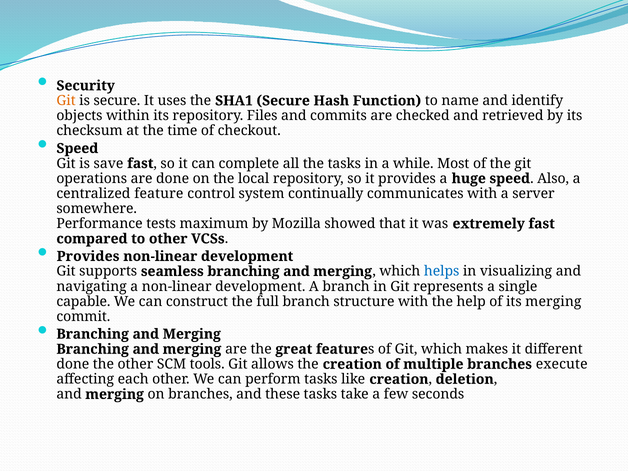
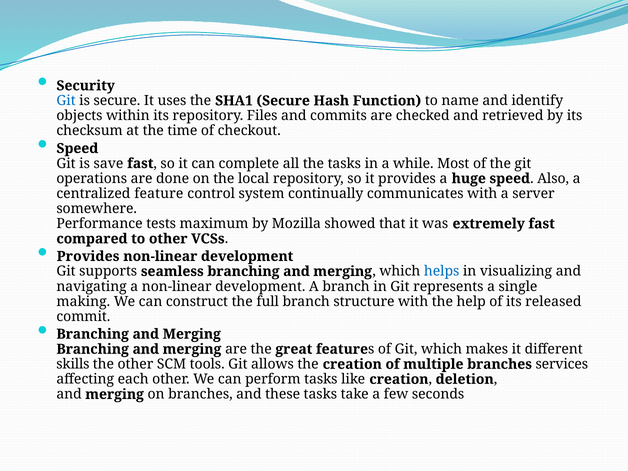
Git colour: orange -> blue (66, 101)
capable: capable -> making (83, 301)
its merging: merging -> released (553, 301)
done: done -> skills (73, 364)
execute: execute -> services (562, 364)
